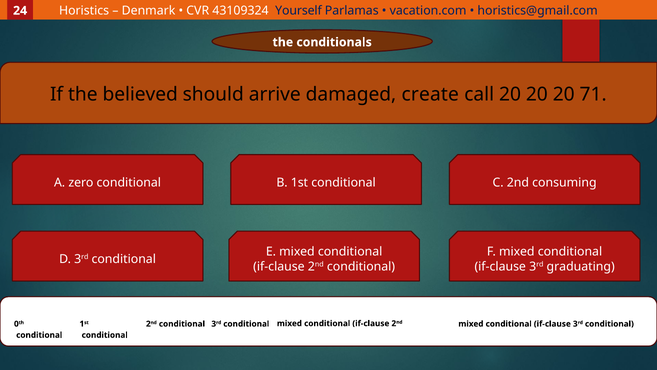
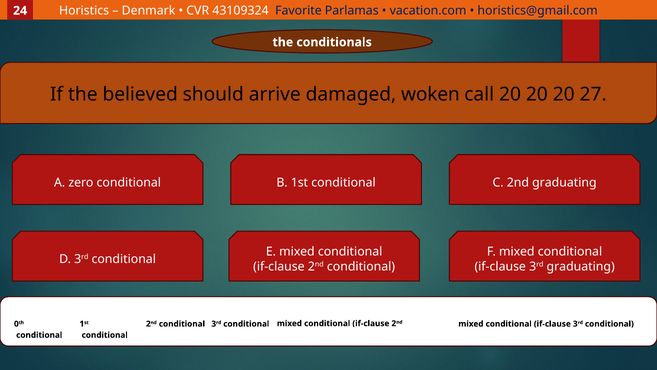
Yourself: Yourself -> Favorite (298, 11)
create: create -> woken (430, 94)
71: 71 -> 27 (593, 94)
2nd consuming: consuming -> graduating (564, 182)
